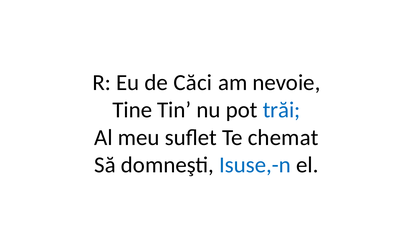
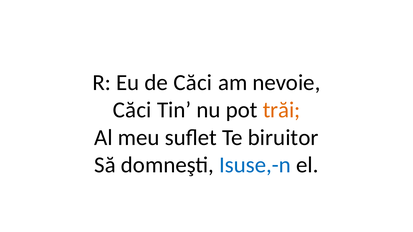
Tine: Tine -> Căci (132, 110)
trăi colour: blue -> orange (281, 110)
chemat: chemat -> biruitor (283, 138)
